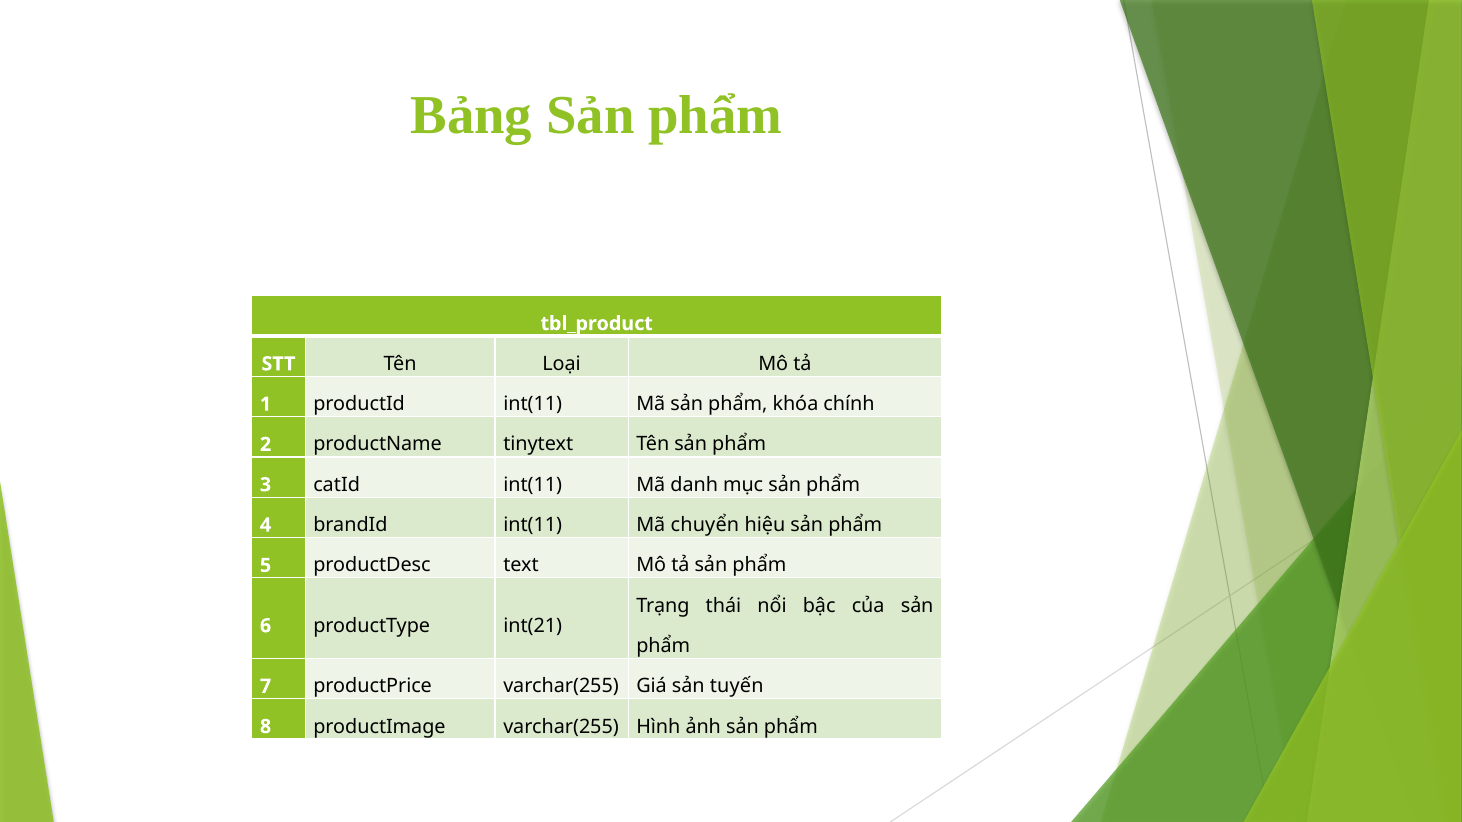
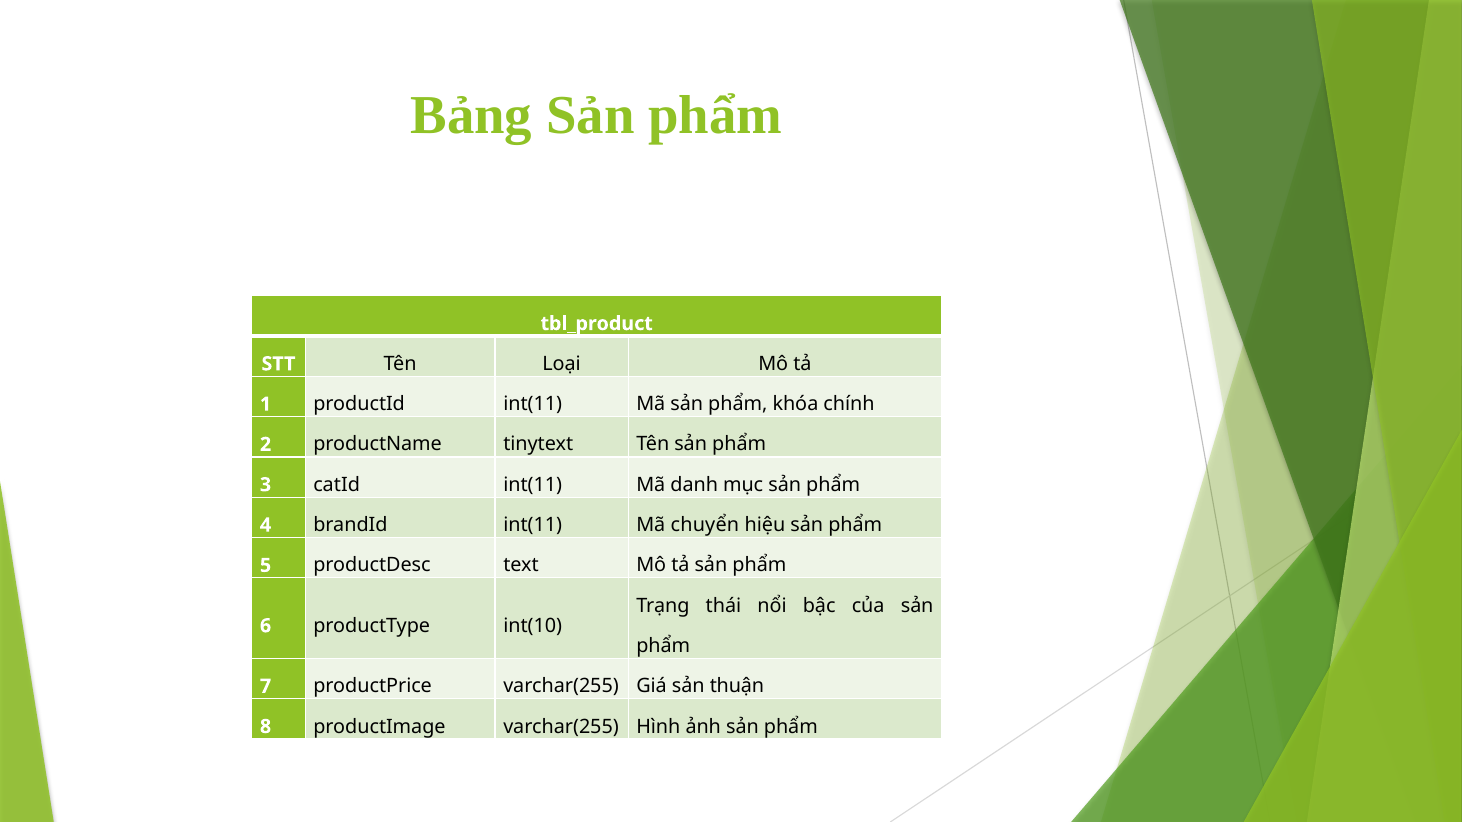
int(21: int(21 -> int(10 (533, 626)
tuyến: tuyến -> thuận (737, 687)
